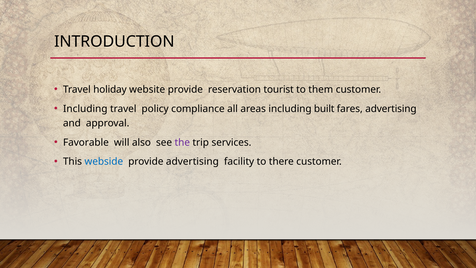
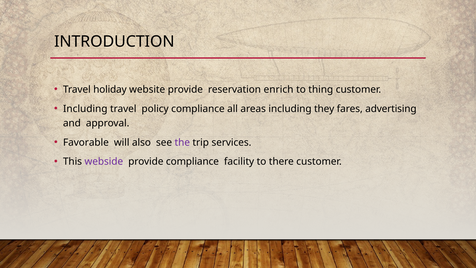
tourist: tourist -> enrich (279, 90)
them: them -> thing (321, 90)
built: built -> they (324, 109)
webside colour: blue -> purple (104, 162)
provide advertising: advertising -> compliance (192, 162)
